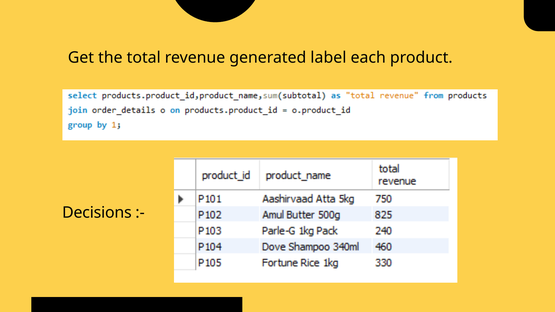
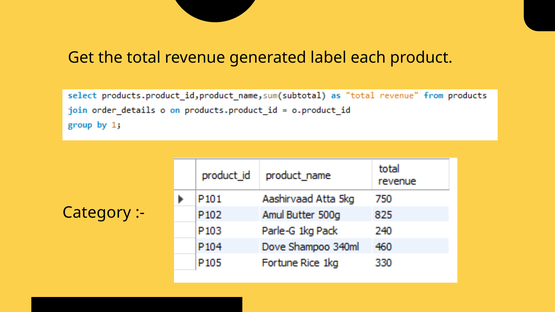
Decisions: Decisions -> Category (97, 213)
